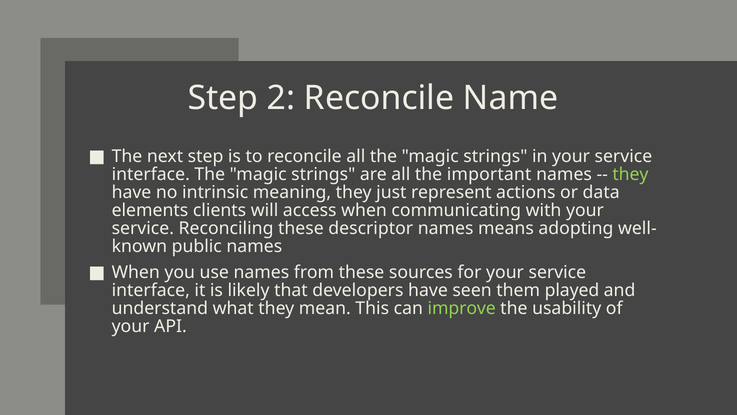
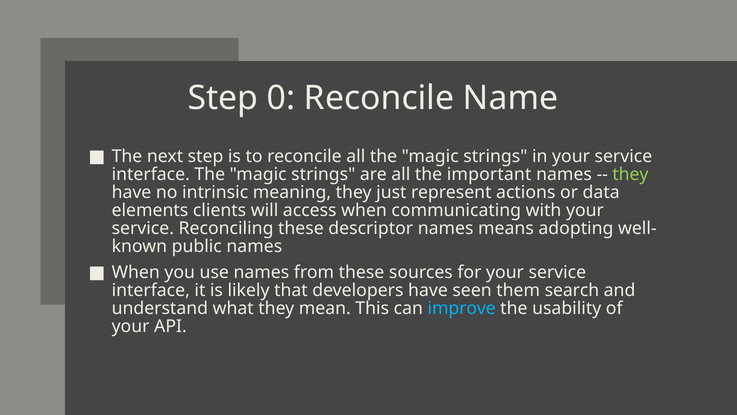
2: 2 -> 0 (281, 98)
played: played -> search (572, 290)
improve colour: light green -> light blue (462, 308)
